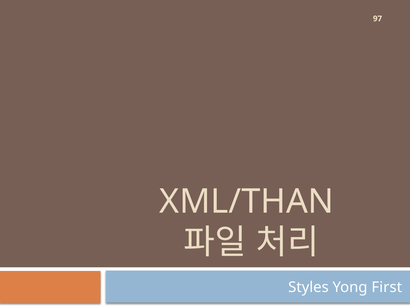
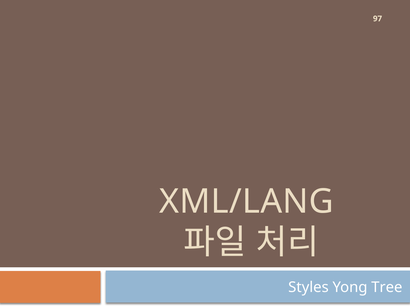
XML/THAN: XML/THAN -> XML/LANG (247, 202)
First: First -> Tree (387, 288)
